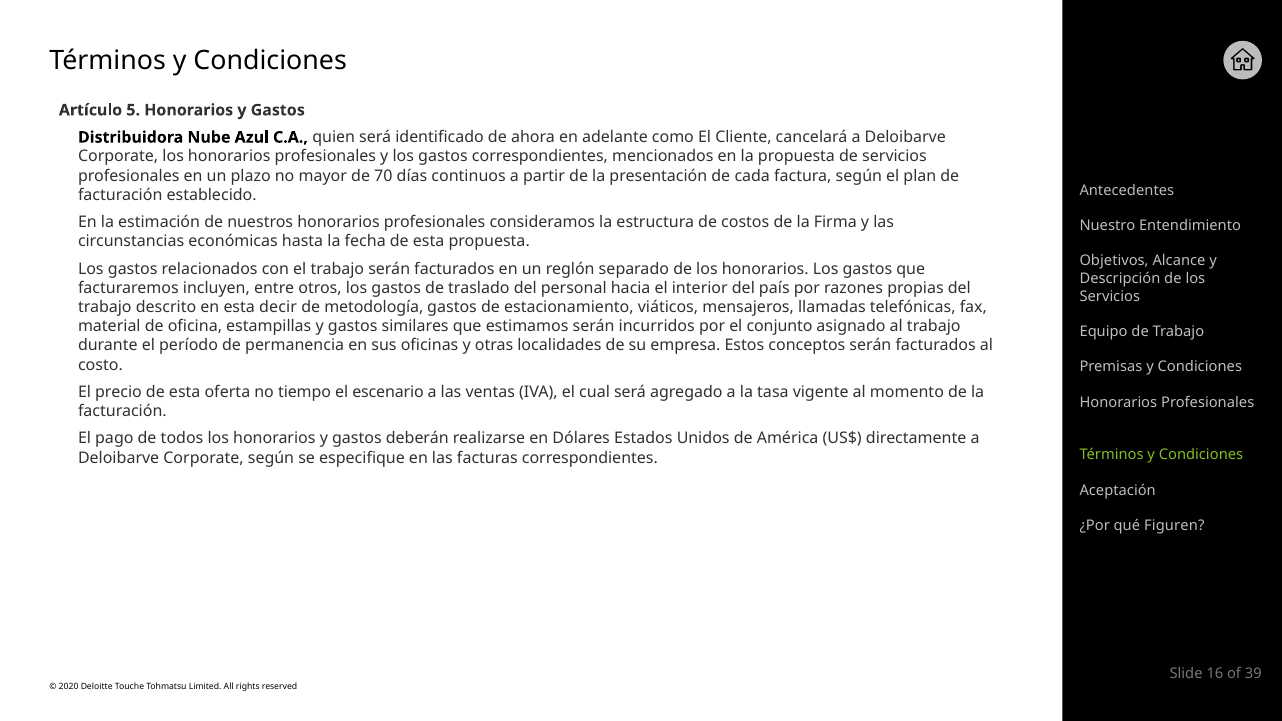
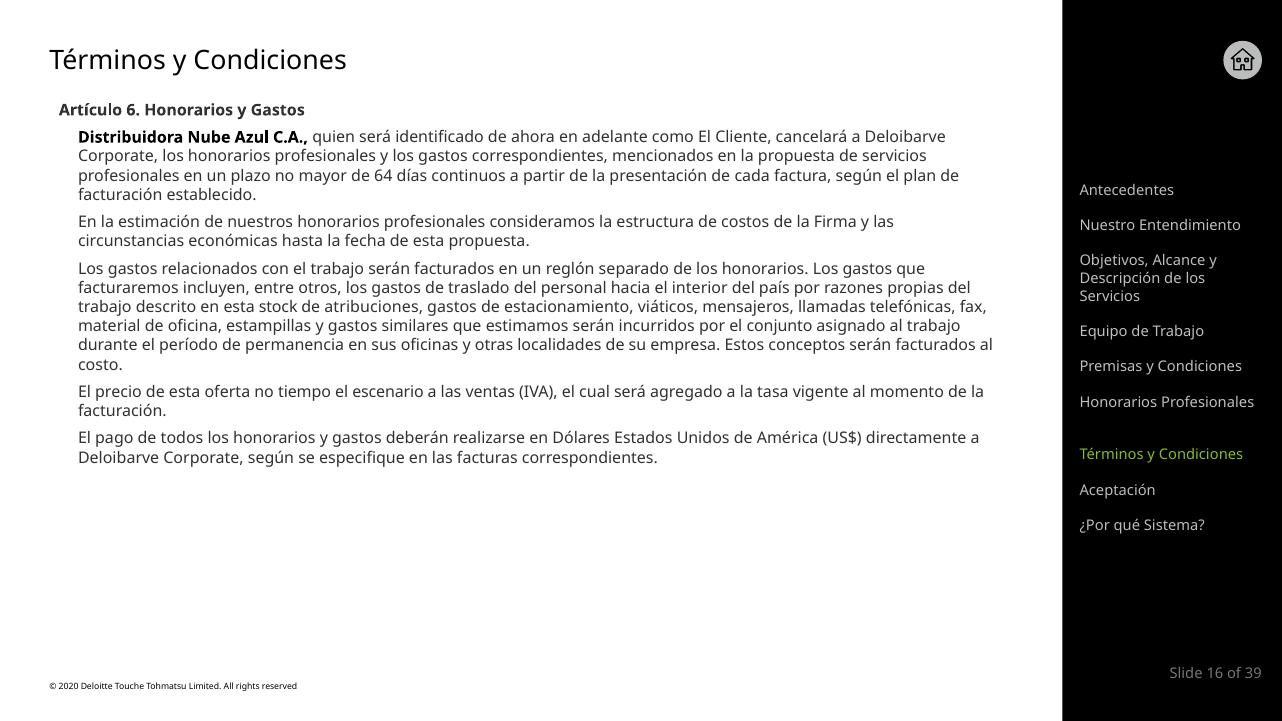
5: 5 -> 6 (133, 110)
70: 70 -> 64 (383, 176)
decir: decir -> stock (278, 307)
metodología: metodología -> atribuciones (374, 307)
Figuren: Figuren -> Sistema (1174, 525)
